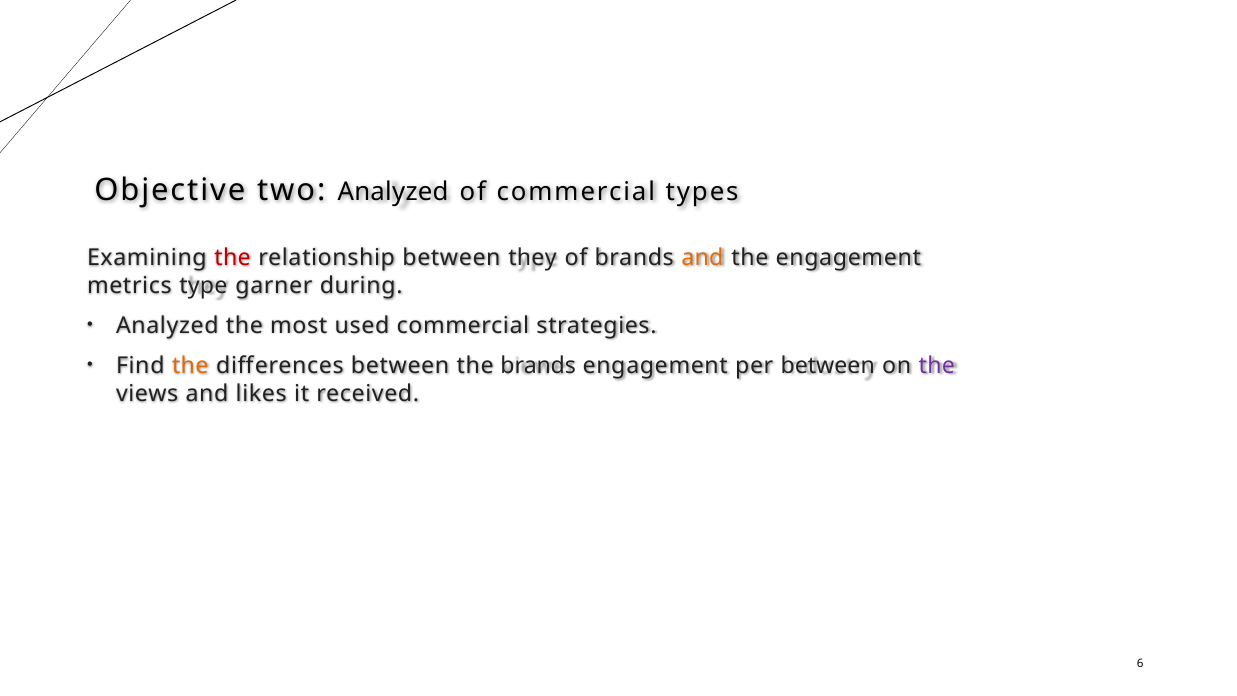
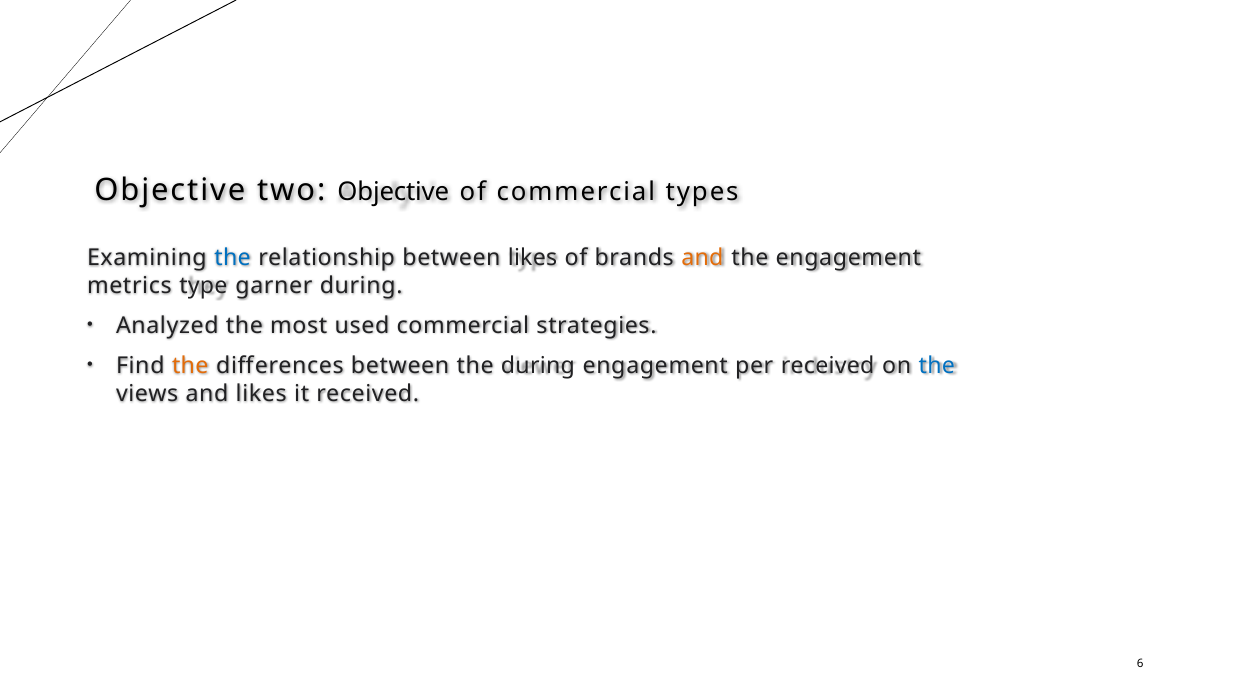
two Analyzed: Analyzed -> Objective (393, 192)
the colour: red -> blue (233, 258)
between they: they -> likes (533, 258)
the brands: brands -> during (538, 366)
per between: between -> received (828, 366)
the colour: purple -> blue (937, 366)
